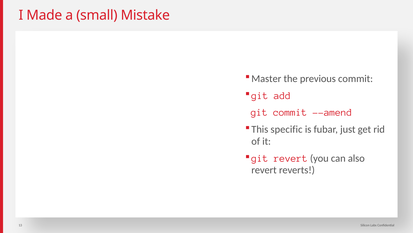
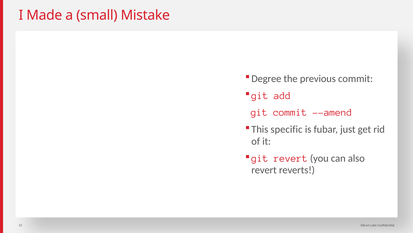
Master: Master -> Degree (266, 78)
